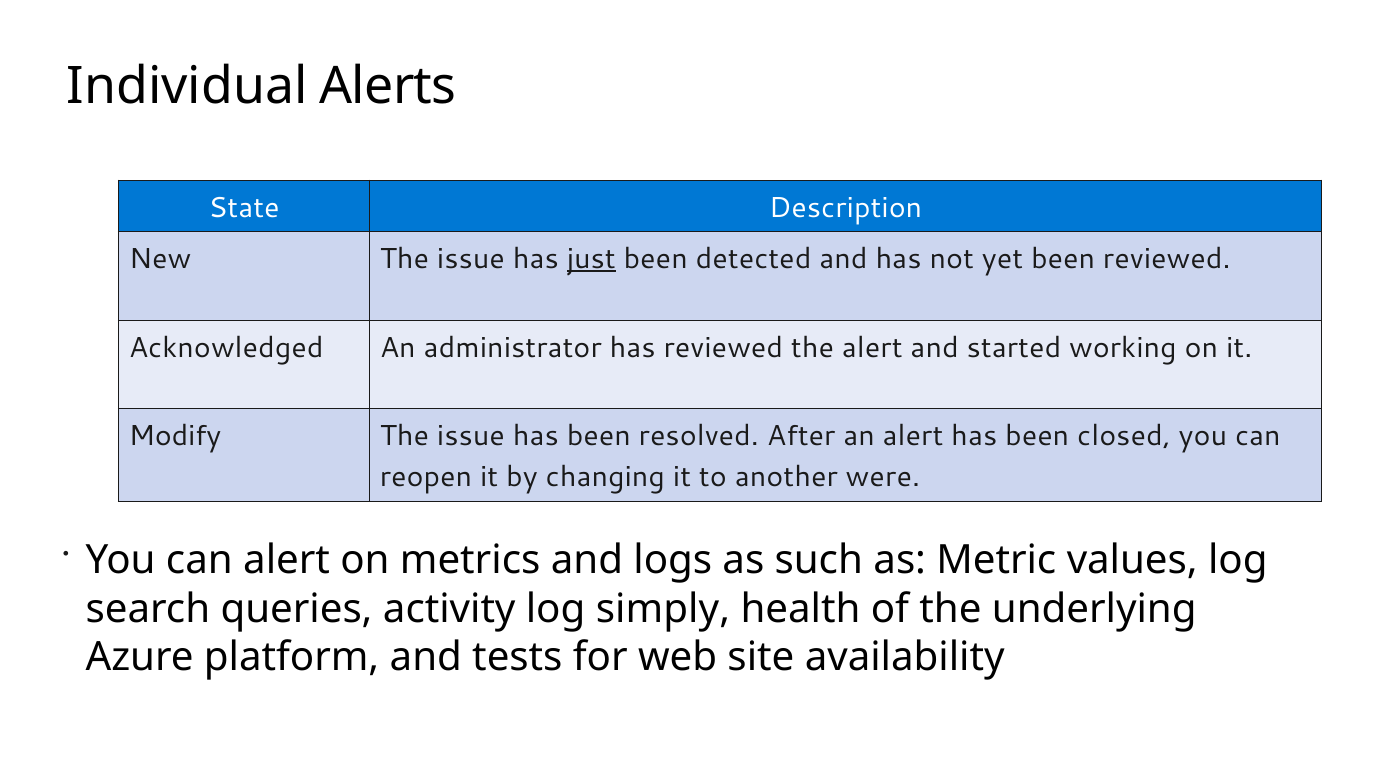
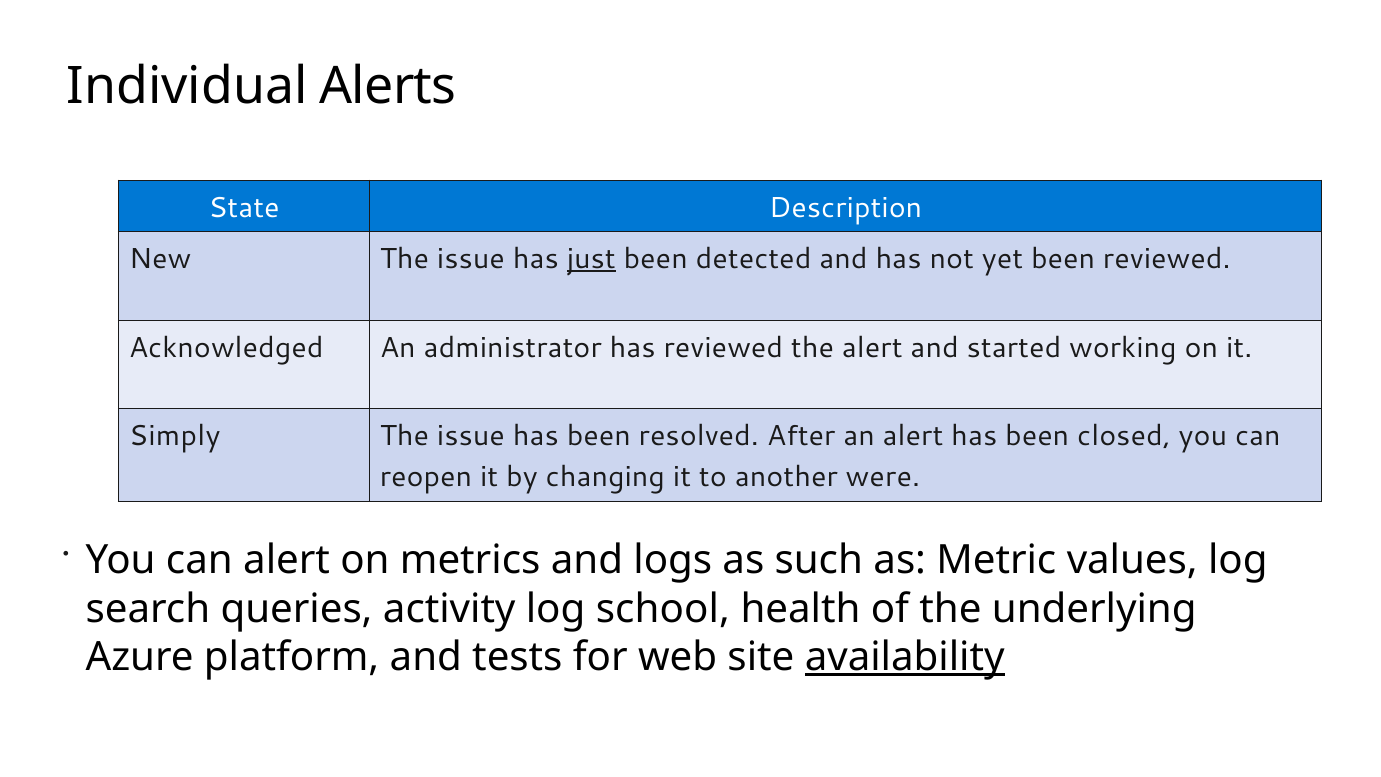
Modify: Modify -> Simply (175, 436)
simply: simply -> school (663, 609)
availability underline: none -> present (905, 657)
